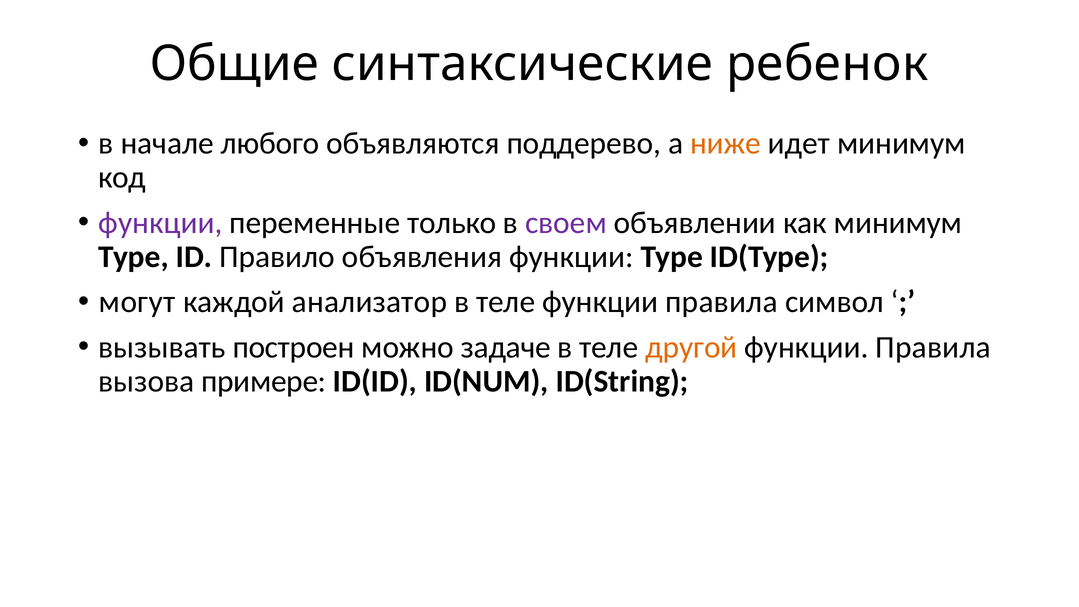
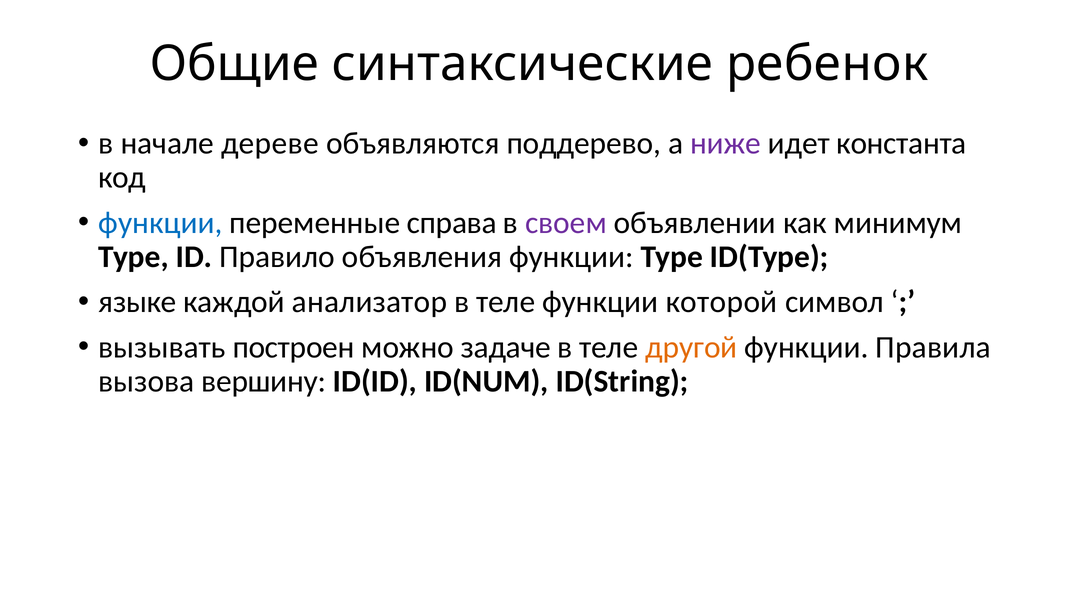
любого: любого -> дереве (270, 144)
ниже colour: orange -> purple (726, 144)
идет минимум: минимум -> константа (901, 144)
функции colour: purple -> blue (160, 223)
только: только -> справа (452, 223)
могут: могут -> языке (138, 302)
теле функции правила: правила -> которой (722, 302)
примере: примере -> вершину (264, 381)
